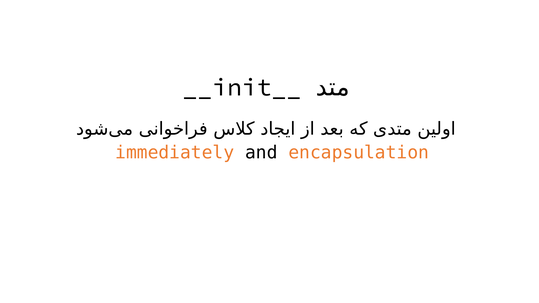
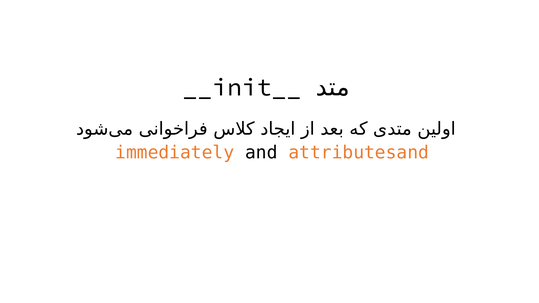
encapsulation: encapsulation -> attributesand (359, 153)
